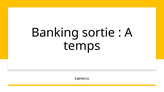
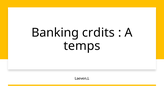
sortie: sortie -> crdits (98, 33)
